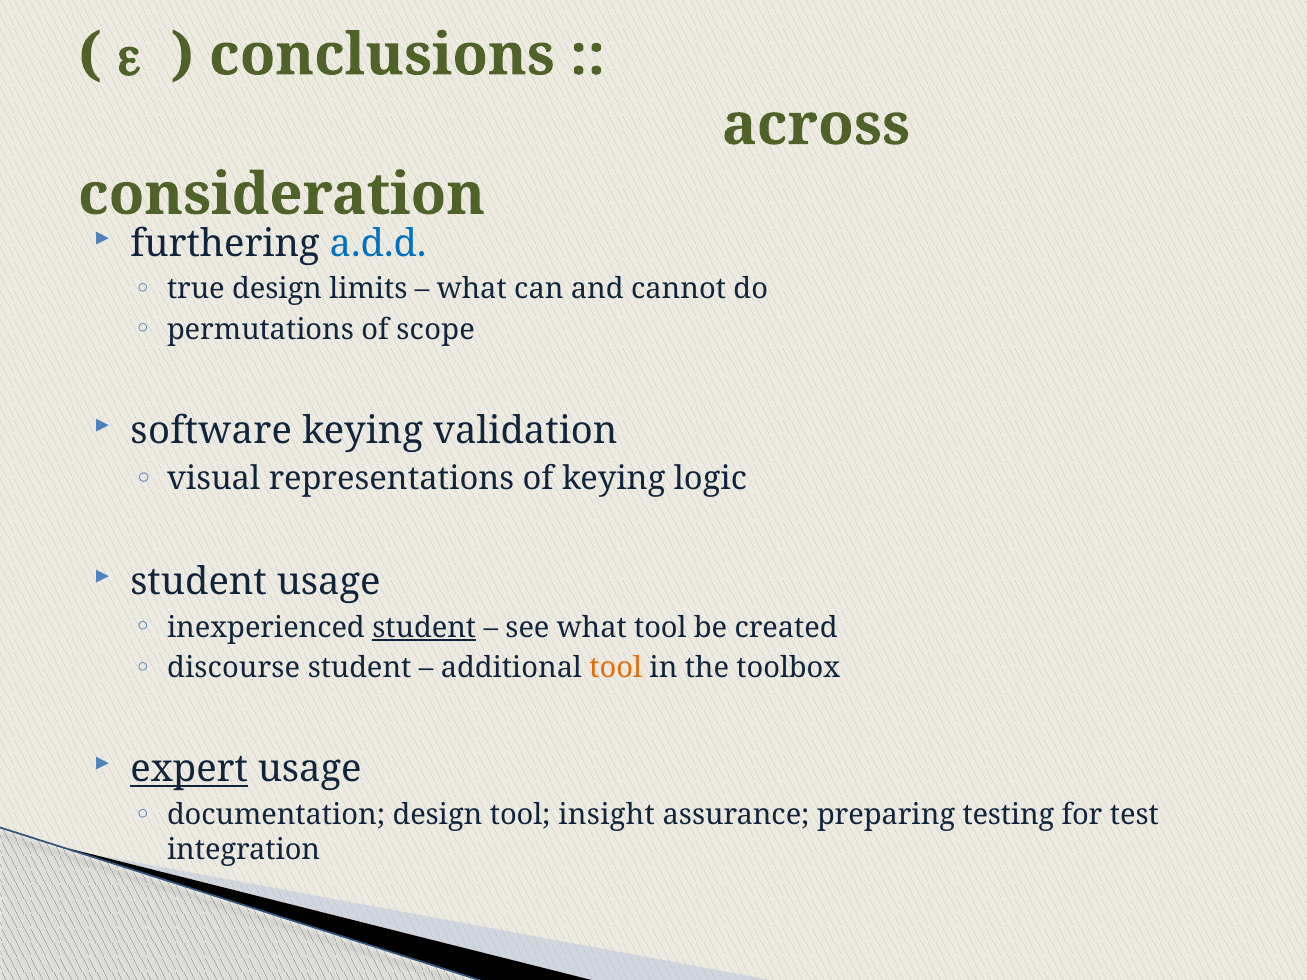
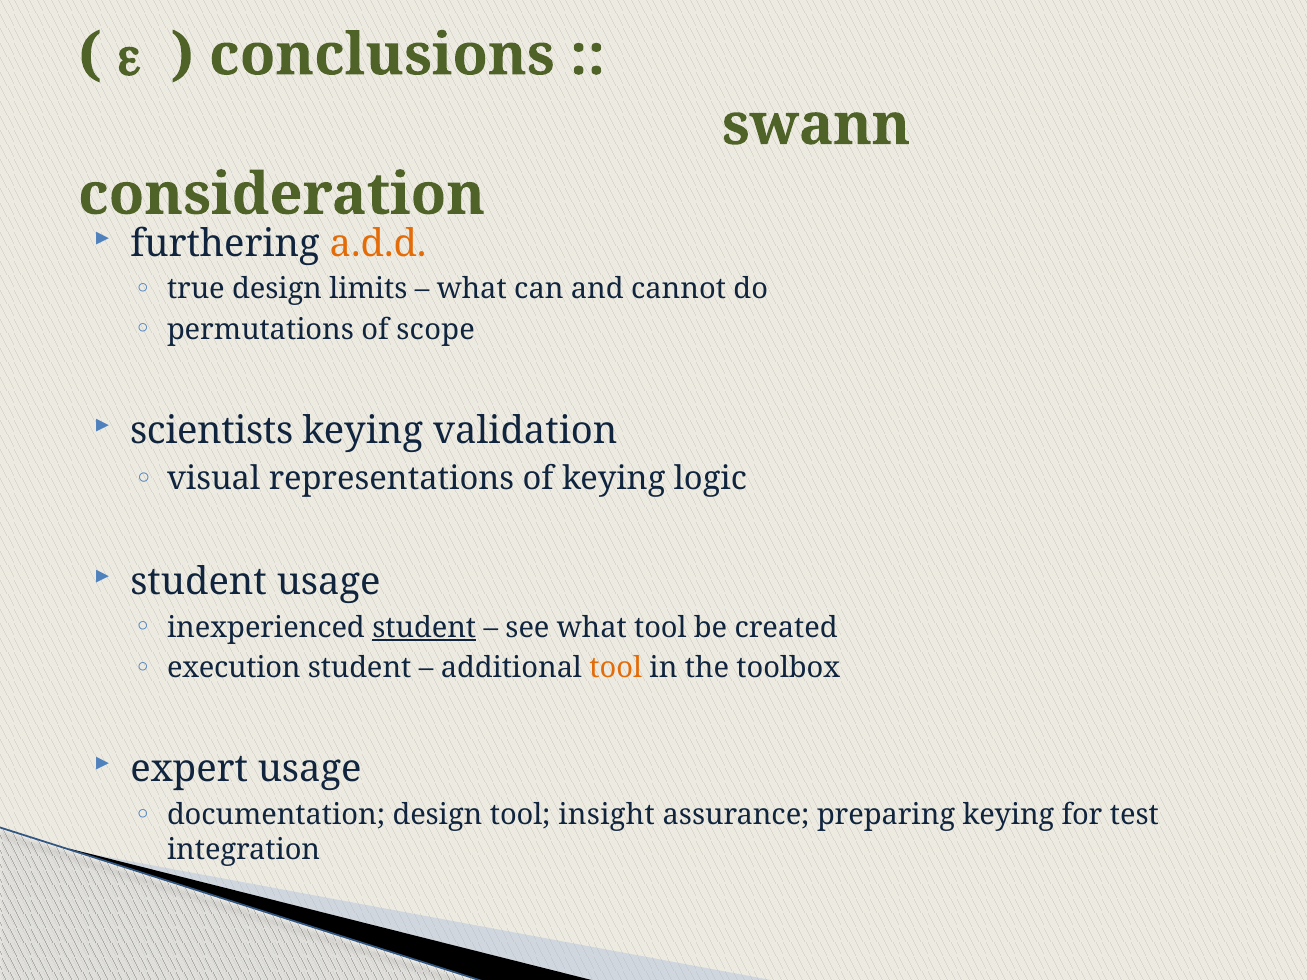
across: across -> swann (816, 125)
a.d.d colour: blue -> orange (378, 244)
software: software -> scientists (212, 431)
discourse: discourse -> execution (234, 668)
expert underline: present -> none (189, 770)
preparing testing: testing -> keying (1008, 815)
